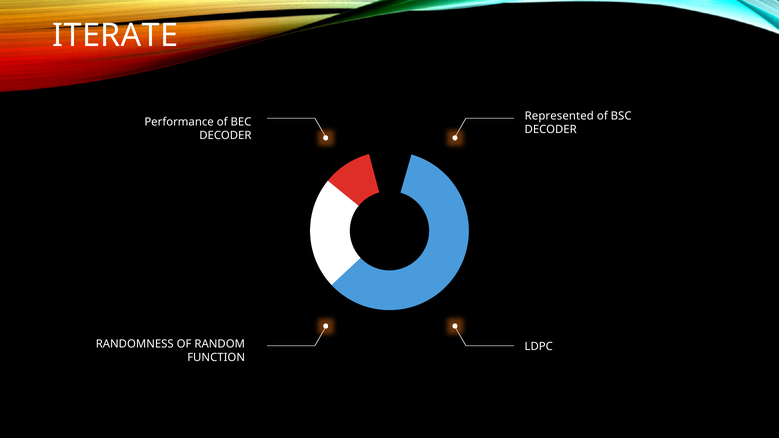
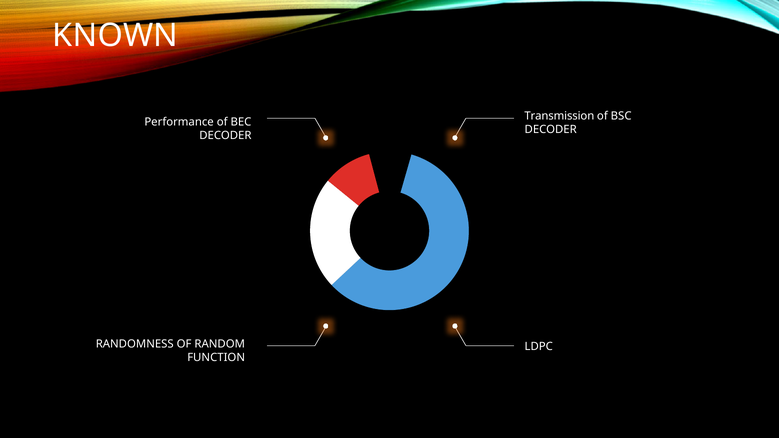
ITERATE: ITERATE -> KNOWN (115, 36)
Represented: Represented -> Transmission (559, 116)
